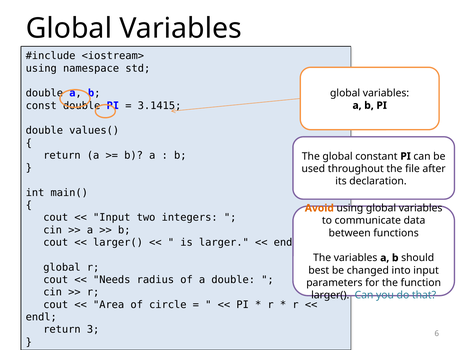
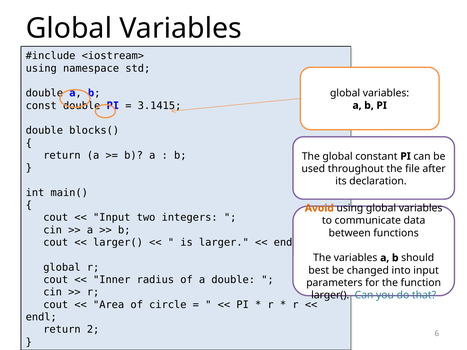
values(: values( -> blocks( (94, 131)
Needs: Needs -> Inner (112, 280)
3: 3 -> 2 (93, 330)
